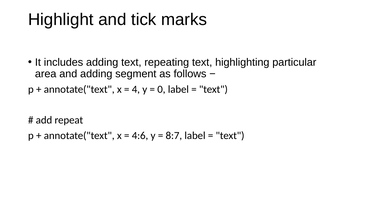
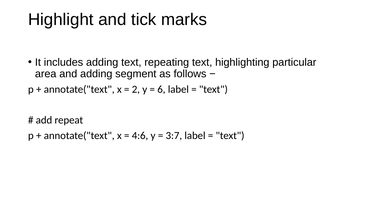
4: 4 -> 2 (136, 89)
0: 0 -> 6 (161, 89)
8:7: 8:7 -> 3:7 (174, 136)
